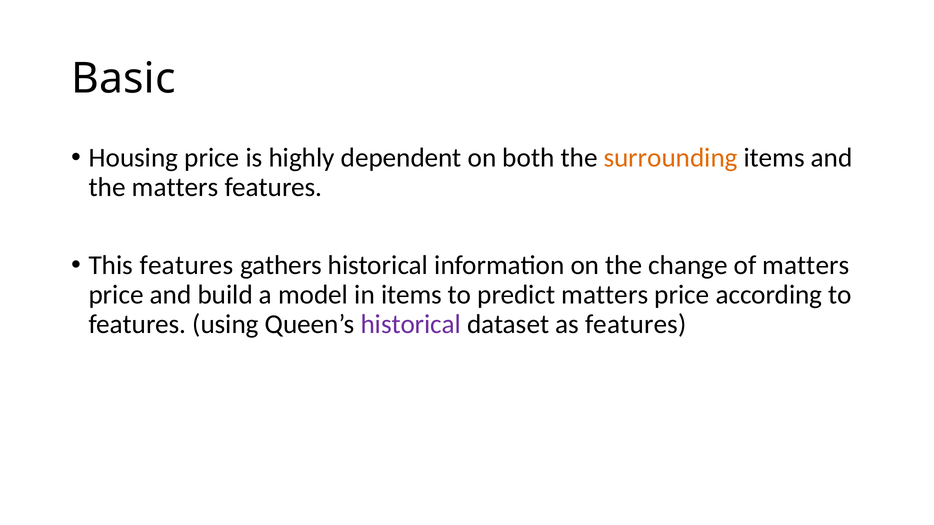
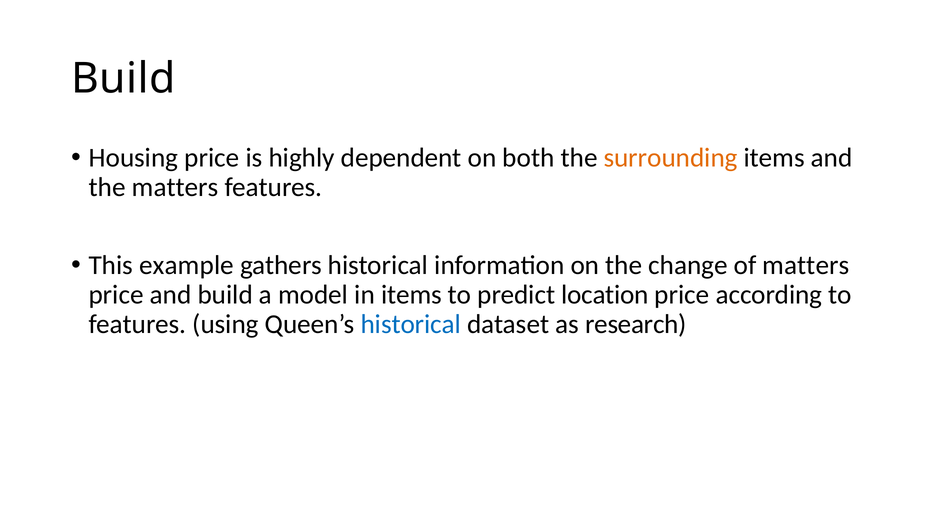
Basic: Basic -> Build (123, 78)
This features: features -> example (187, 266)
predict matters: matters -> location (605, 295)
historical colour: purple -> blue (411, 325)
as features: features -> research (636, 325)
